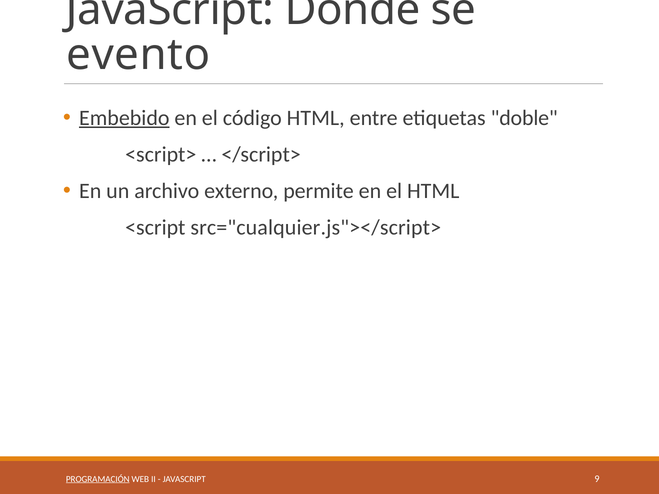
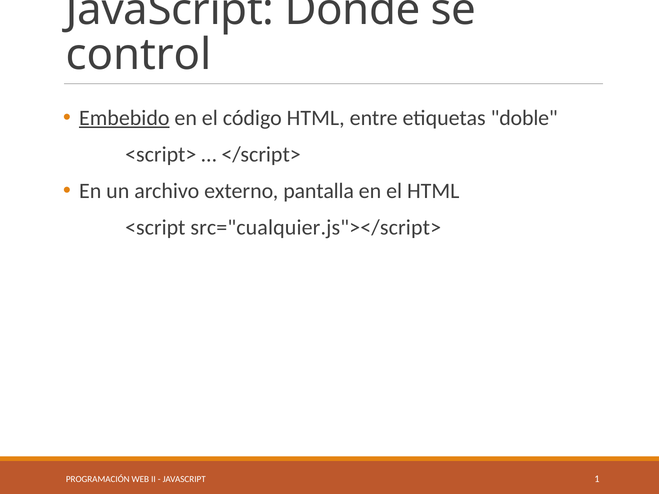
evento: evento -> control (139, 55)
permite: permite -> pantalla (319, 191)
PROGRAMACIÓN underline: present -> none (98, 479)
9: 9 -> 1 (597, 479)
